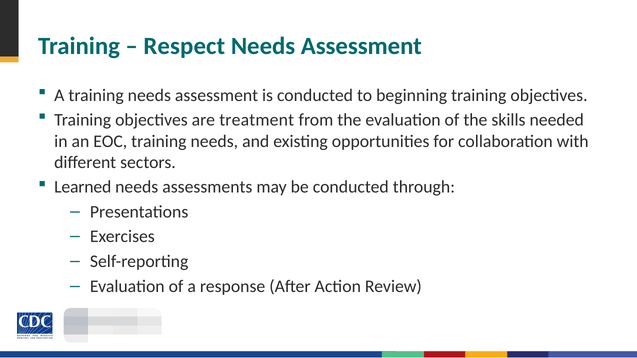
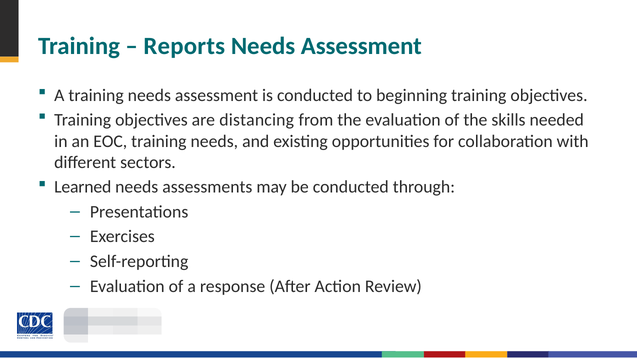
Respect: Respect -> Reports (184, 46)
treatment: treatment -> distancing (257, 120)
